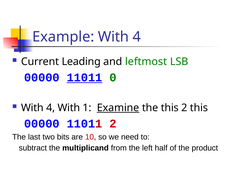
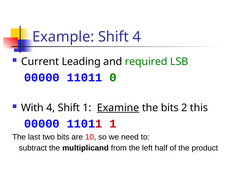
Example With: With -> Shift (113, 37)
leftmost: leftmost -> required (146, 62)
11011 underline: present -> none (84, 77)
4 With: With -> Shift (69, 108)
the this: this -> bits (170, 108)
11011 2: 2 -> 1 (113, 124)
